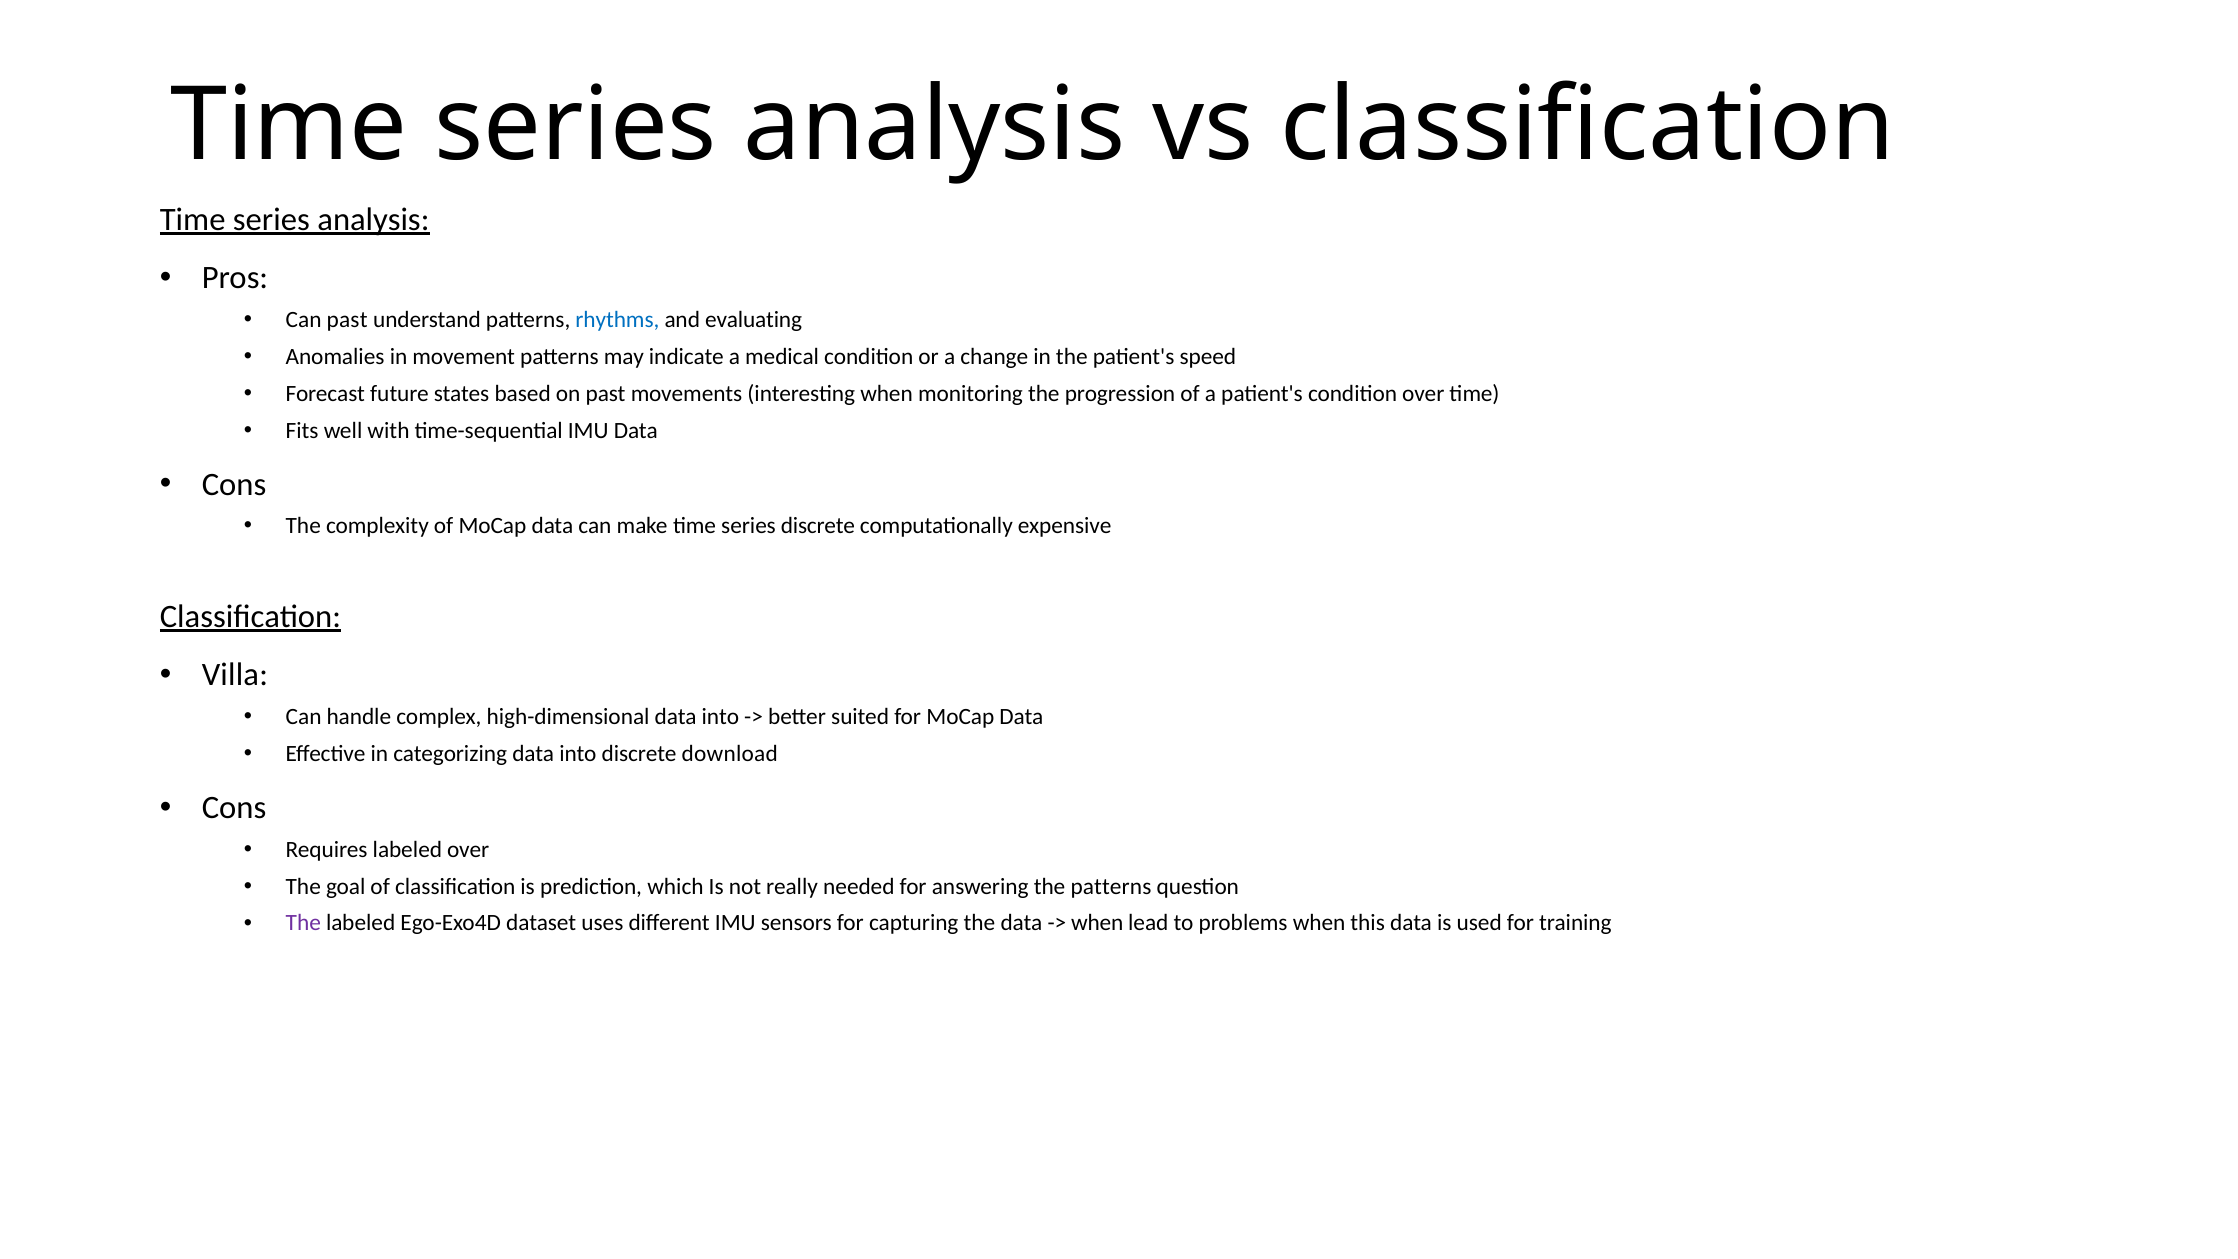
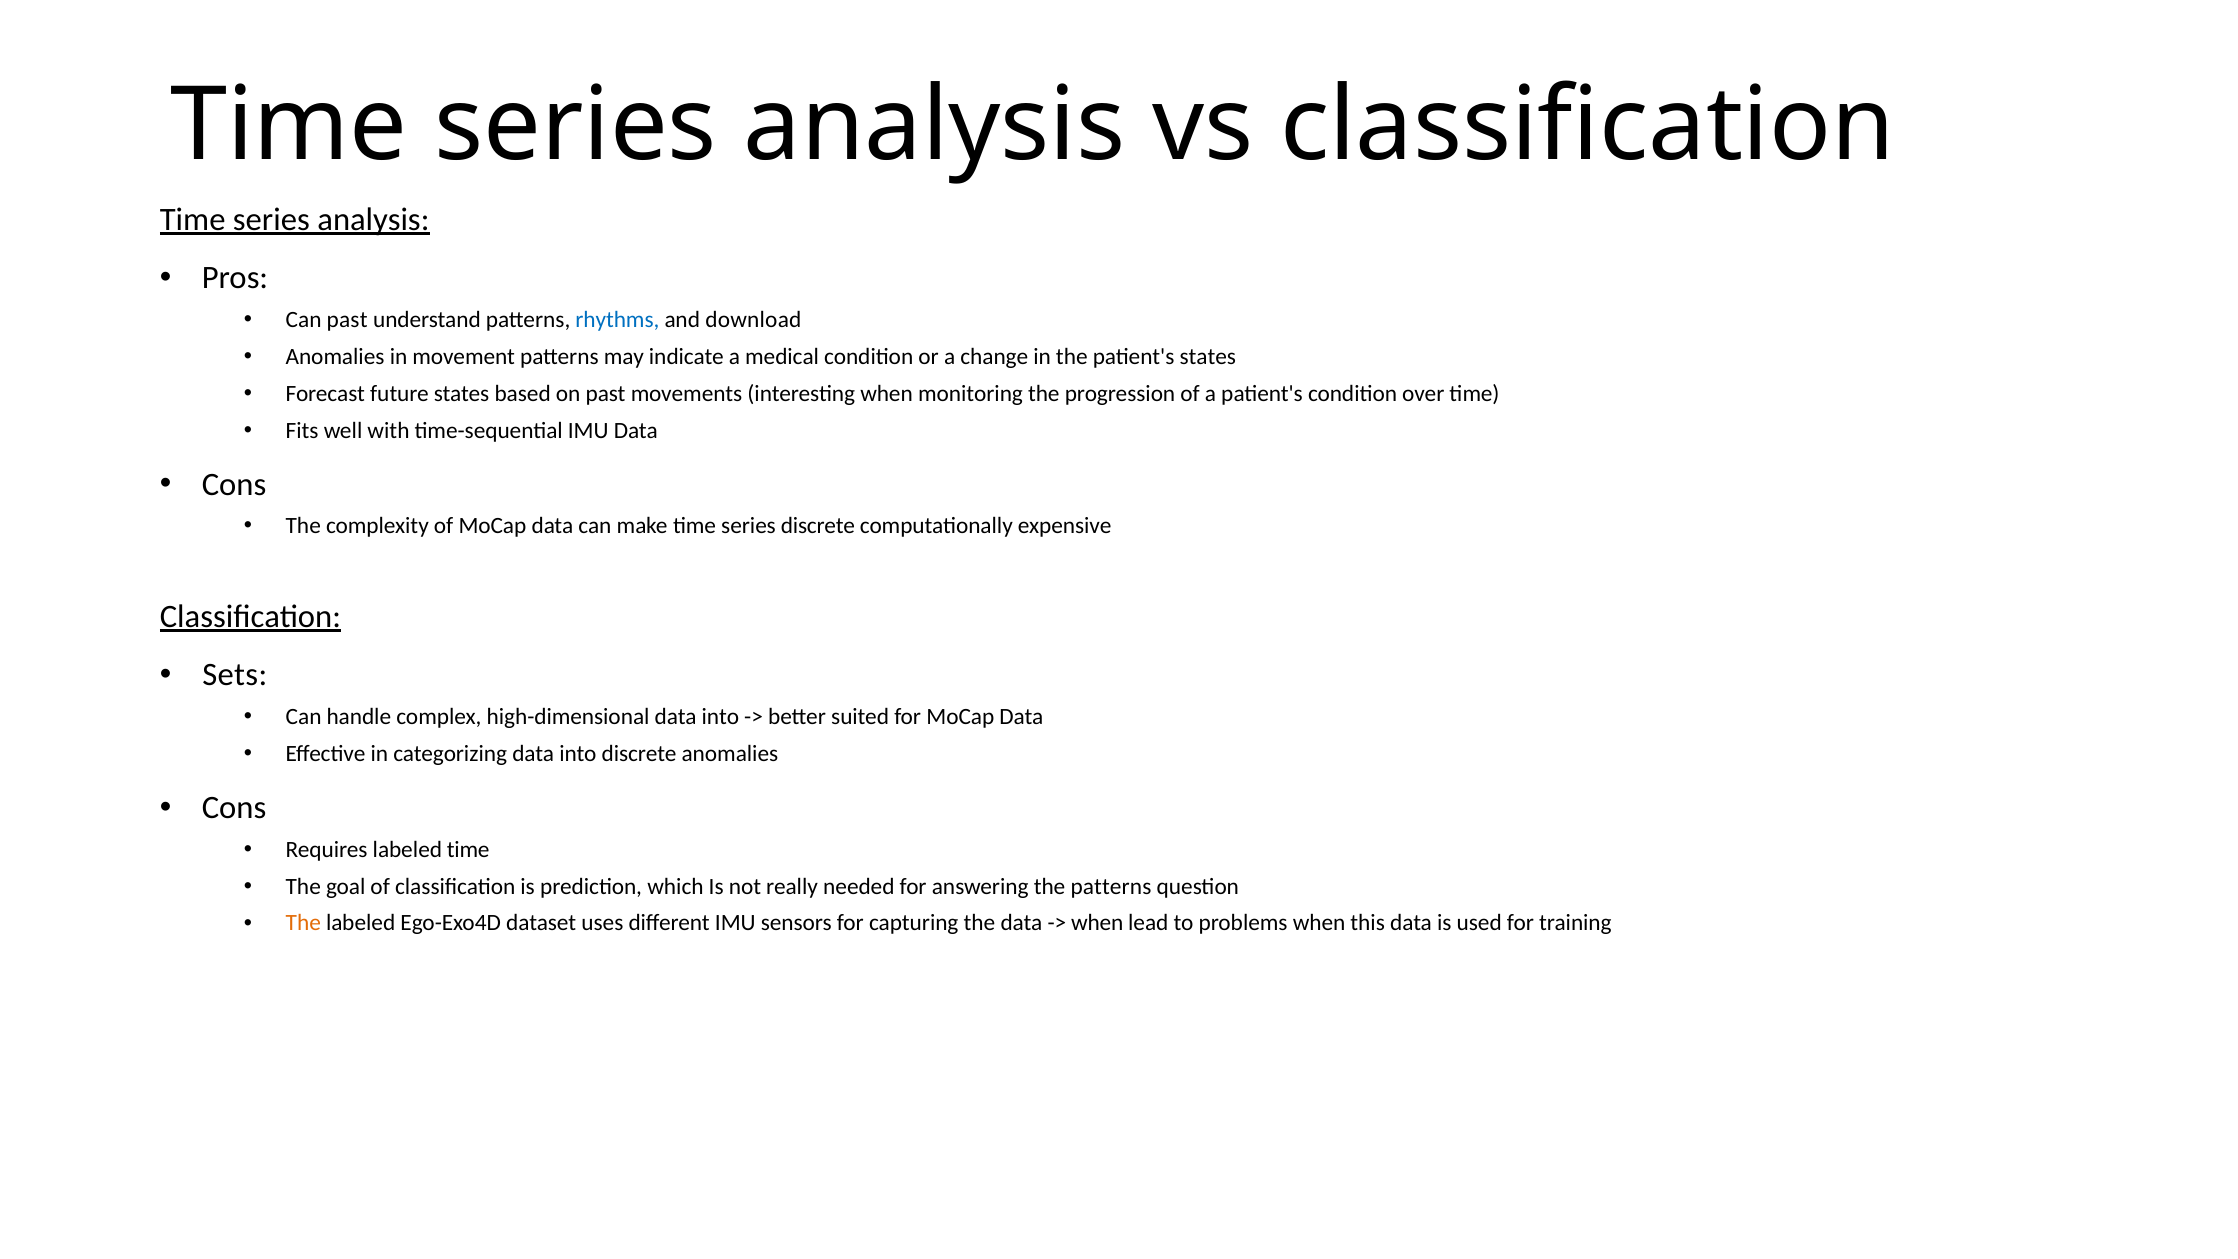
evaluating: evaluating -> download (753, 320)
patient's speed: speed -> states (1208, 357)
Villa: Villa -> Sets (235, 675)
discrete download: download -> anomalies (730, 754)
labeled over: over -> time (468, 849)
The colour: purple -> orange (303, 923)
